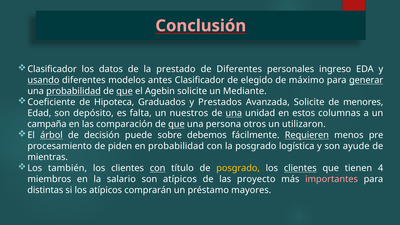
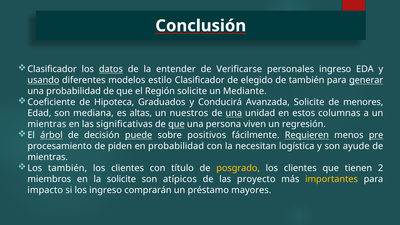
Conclusión colour: pink -> white (201, 26)
datos underline: none -> present (111, 69)
prestado: prestado -> entender (176, 69)
de Diferentes: Diferentes -> Verificarse (239, 69)
antes: antes -> estilo (160, 80)
de máximo: máximo -> también (307, 80)
probabilidad underline: present -> none (74, 91)
que underline: present -> none (125, 91)
Agebin: Agebin -> Región (160, 91)
Prestados: Prestados -> Conducirá (220, 102)
depósito: depósito -> mediana (93, 113)
falta: falta -> altas (141, 113)
campaña: campaña -> mientras (47, 124)
comparación: comparación -> significativas (124, 124)
otros: otros -> viven (255, 124)
utilizaron: utilizaron -> regresión (304, 124)
puede underline: none -> present (139, 135)
debemos: debemos -> positivos (207, 135)
pre underline: none -> present (376, 135)
la posgrado: posgrado -> necesitan (256, 146)
con underline: present -> none (158, 168)
clientes underline: present -> none (300, 168)
4: 4 -> 2 (381, 168)
la salario: salario -> solicite (121, 179)
importantes colour: pink -> yellow (332, 179)
distintas: distintas -> impacto (45, 190)
los atípicos: atípicos -> ingreso (106, 190)
